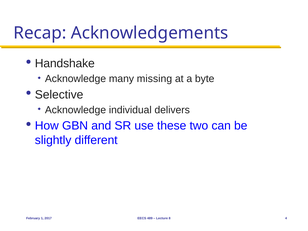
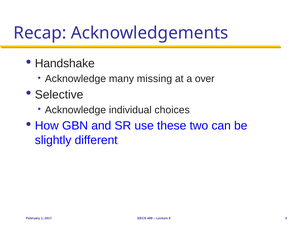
byte: byte -> over (205, 79)
delivers: delivers -> choices (172, 110)
